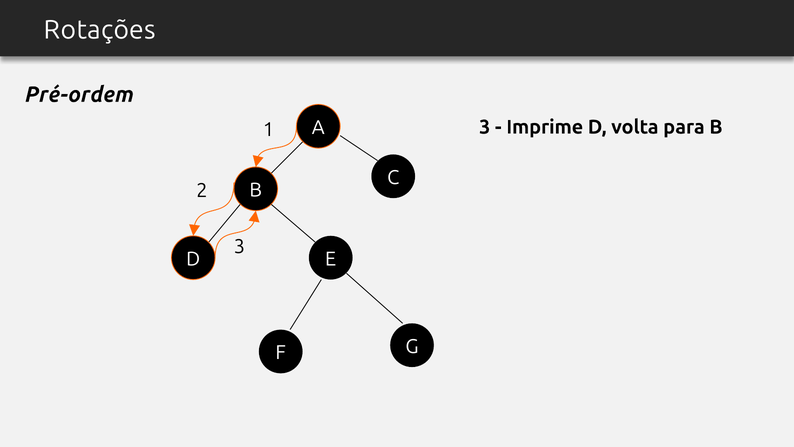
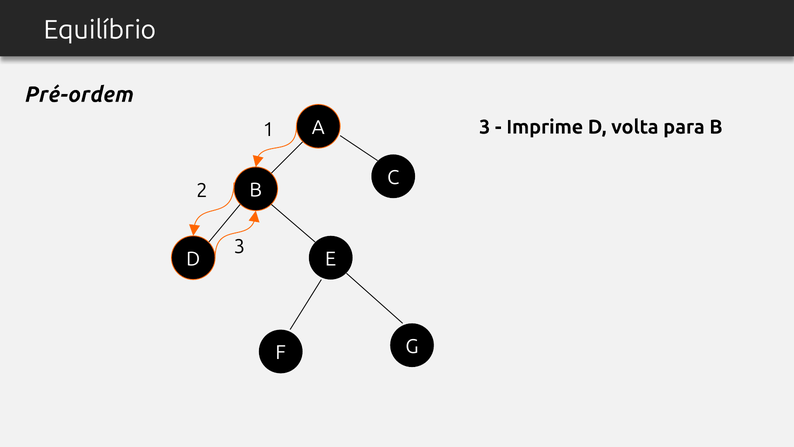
Rotações: Rotações -> Equilíbrio (100, 30)
